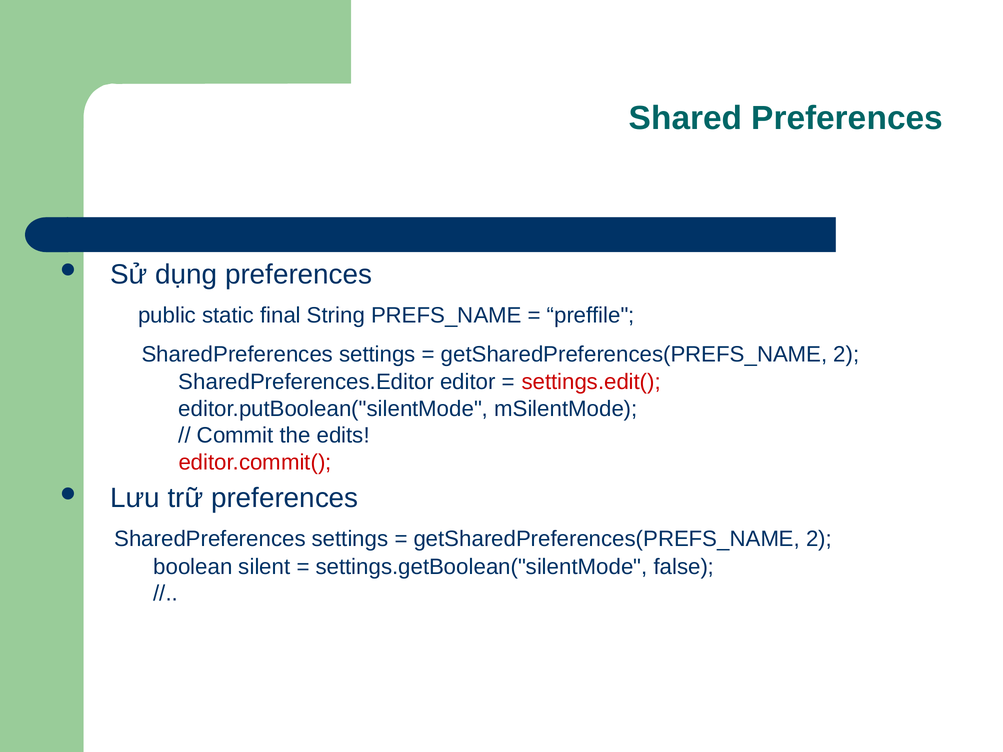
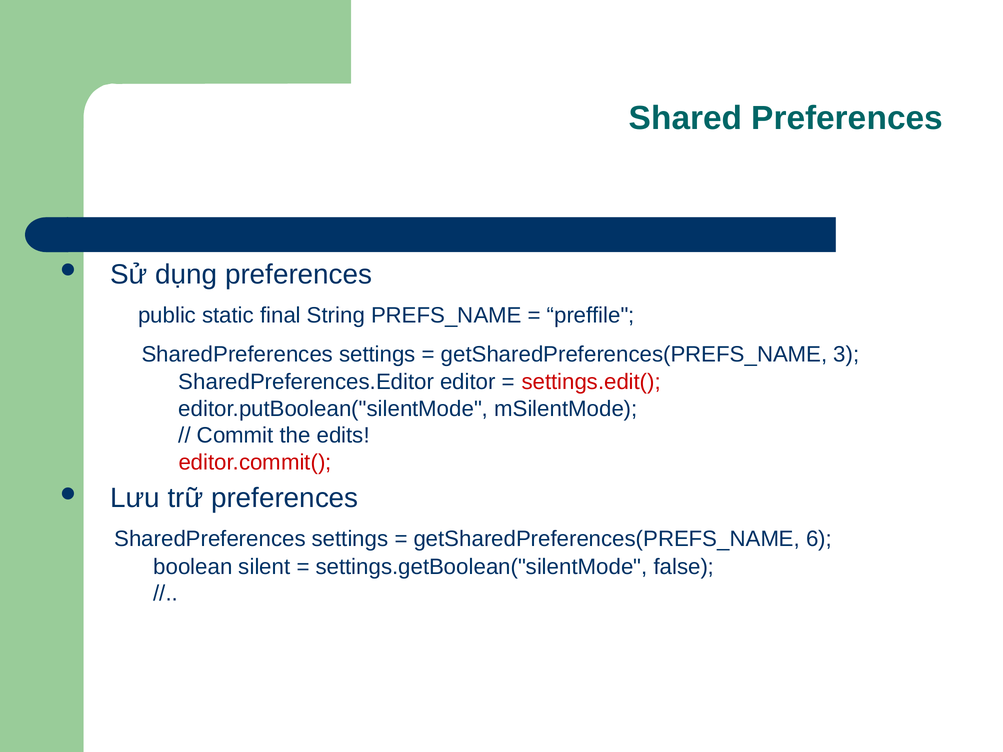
2: 2 -> 3 (846, 354)
2: 2 -> 6 (819, 539)
